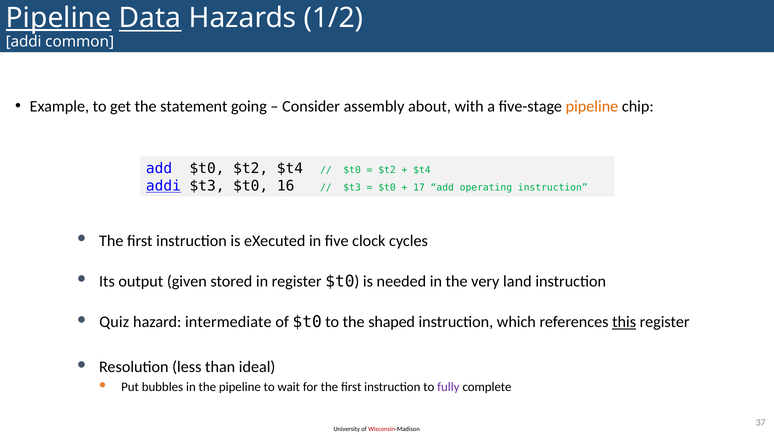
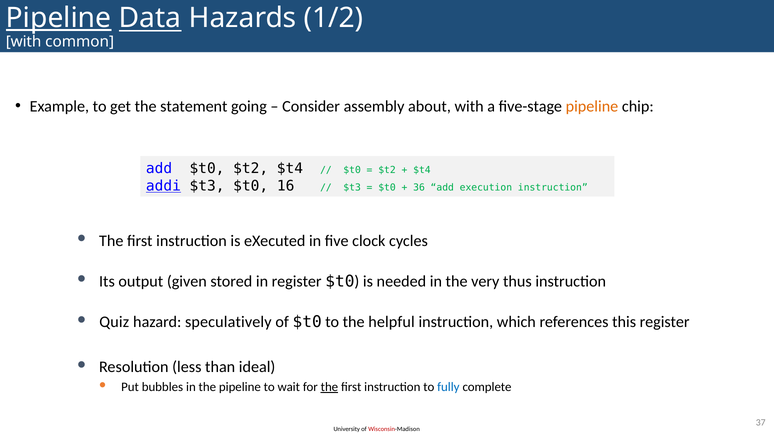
addi: addi -> with (24, 42)
17: 17 -> 36 (419, 188)
operating: operating -> execution (486, 188)
land: land -> thus (517, 282)
intermediate: intermediate -> speculatively (228, 322)
shaped: shaped -> helpful (391, 322)
this underline: present -> none (624, 322)
the underline: none -> present (329, 387)
fully colour: purple -> blue (448, 387)
